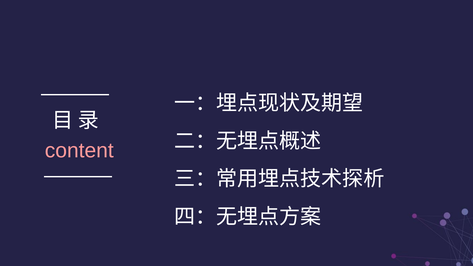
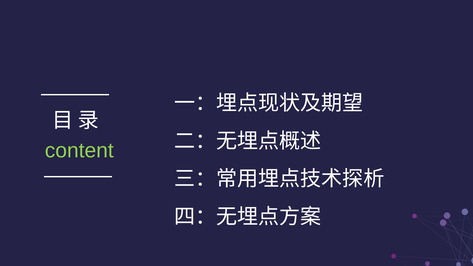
content colour: pink -> light green (79, 151)
